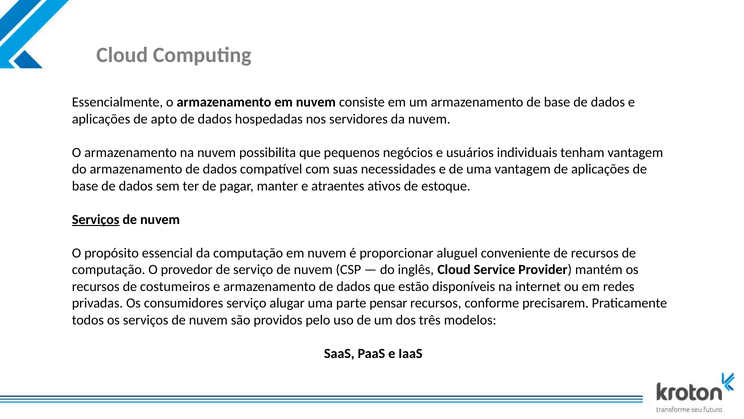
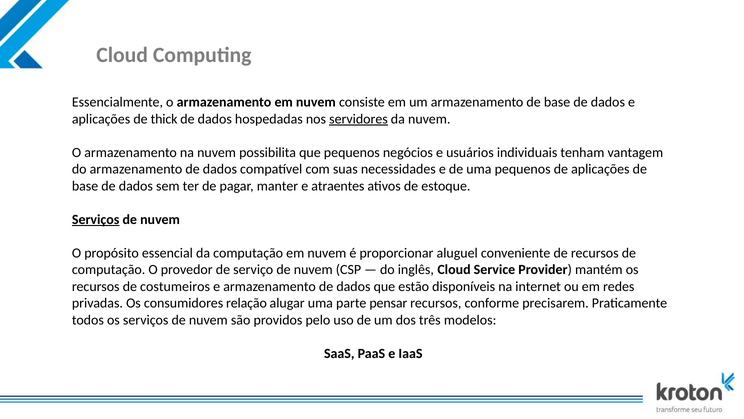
apto: apto -> thick (164, 119)
servidores underline: none -> present (358, 119)
uma vantagem: vantagem -> pequenos (523, 169)
consumidores serviço: serviço -> relação (246, 303)
